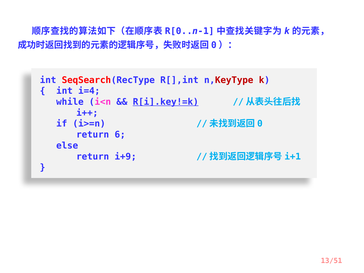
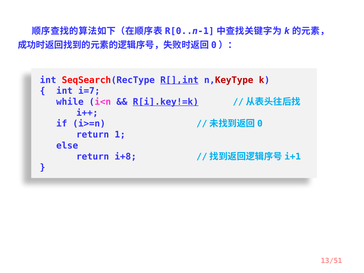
R[],int underline: none -> present (179, 80)
i=4: i=4 -> i=7 (89, 91)
6: 6 -> 1 (120, 135)
i+9: i+9 -> i+8 (126, 156)
